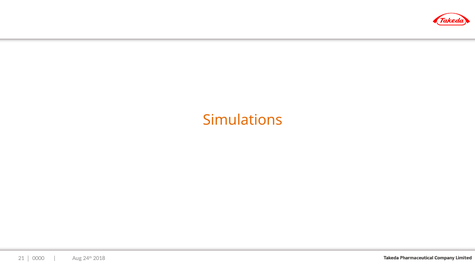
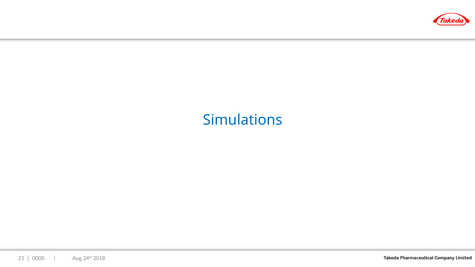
Simulations colour: orange -> blue (243, 120)
